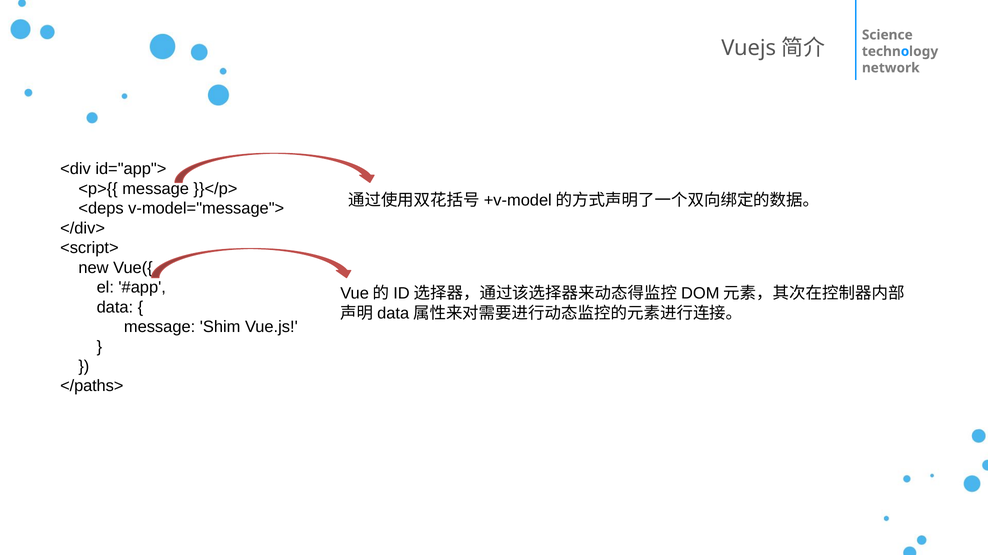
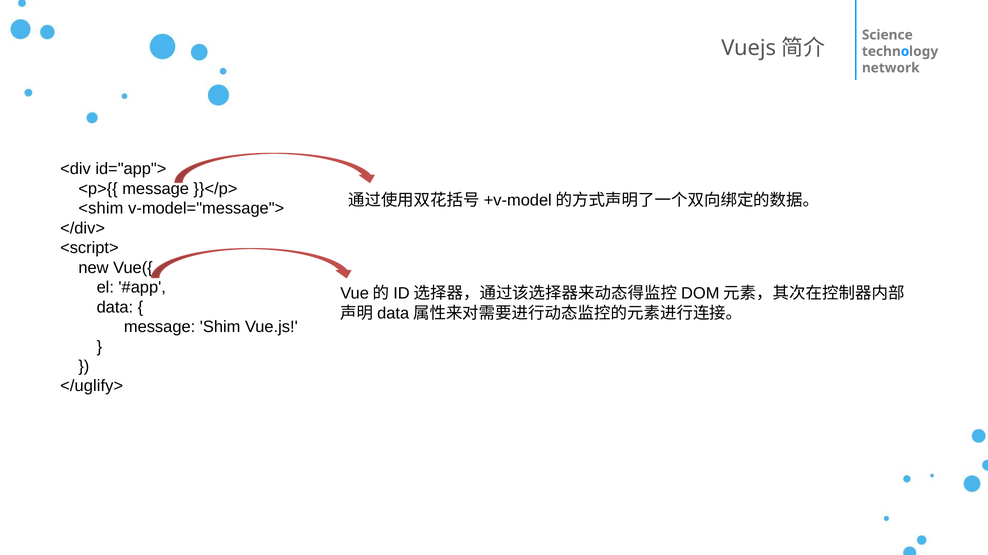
<deps: <deps -> <shim (101, 209)
</paths>: </paths> -> </uglify> (92, 387)
